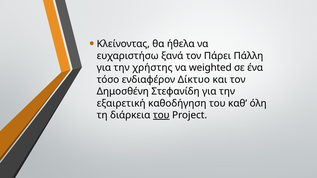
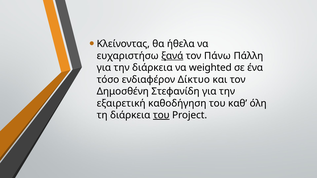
ξανά underline: none -> present (172, 56)
Πάρει: Πάρει -> Πάνω (217, 56)
την χρήστης: χρήστης -> διάρκεια (152, 68)
